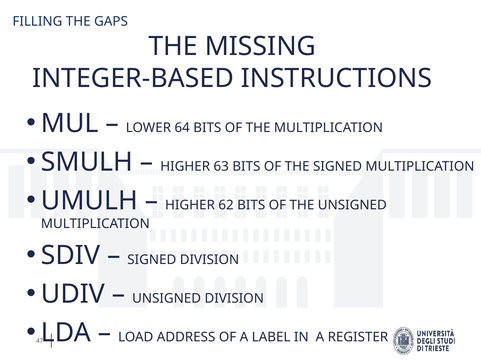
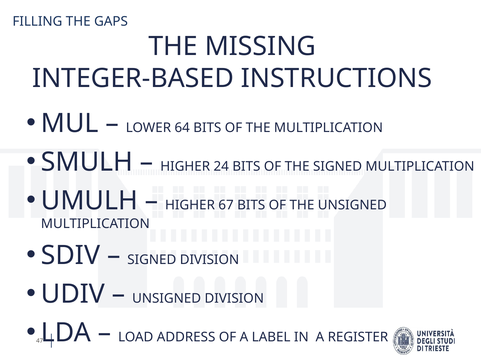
63: 63 -> 24 (221, 167)
62: 62 -> 67 (226, 206)
